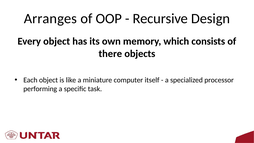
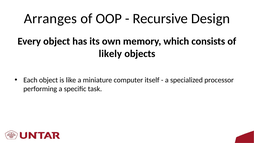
there: there -> likely (110, 54)
